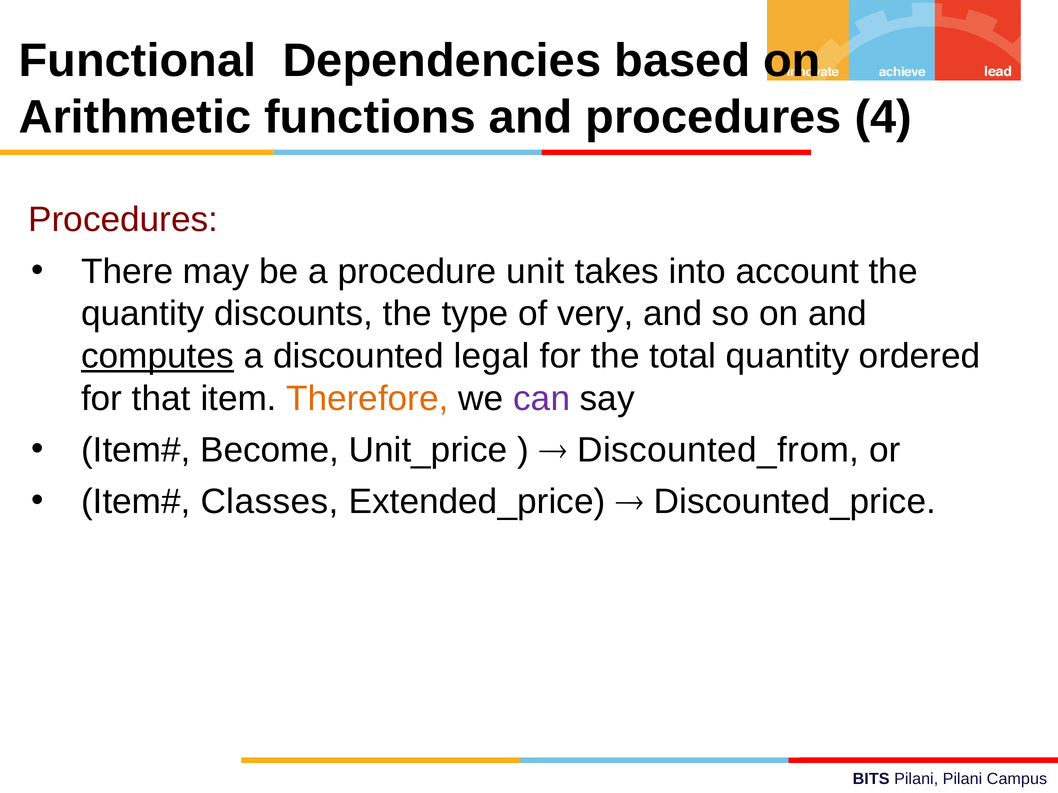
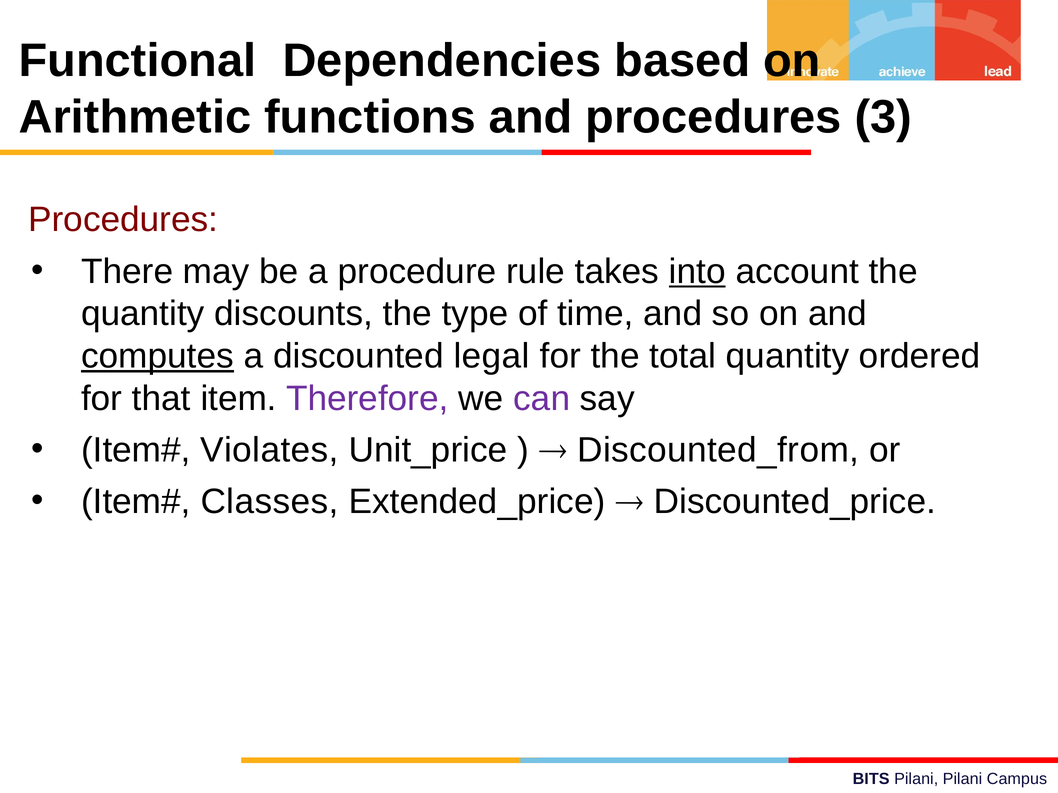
4: 4 -> 3 (883, 117)
unit: unit -> rule (536, 272)
into underline: none -> present (697, 272)
very: very -> time (595, 314)
Therefore colour: orange -> purple (367, 399)
Become: Become -> Violates (269, 450)
